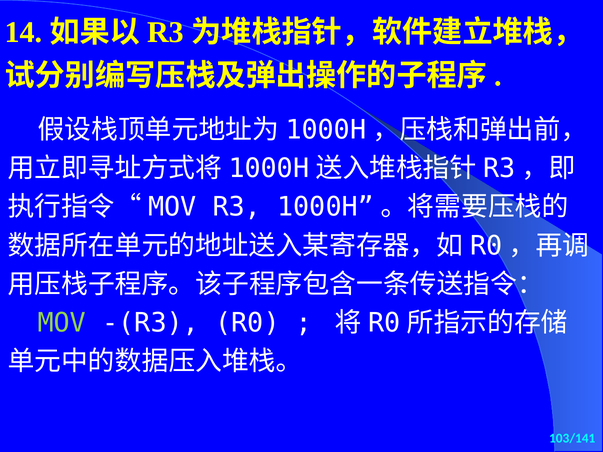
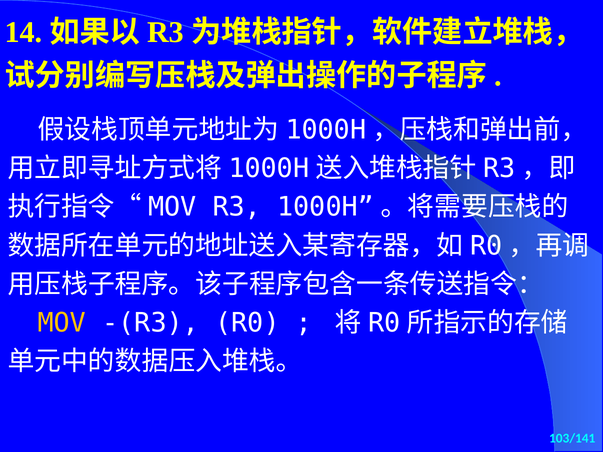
MOV colour: light green -> yellow (62, 323)
